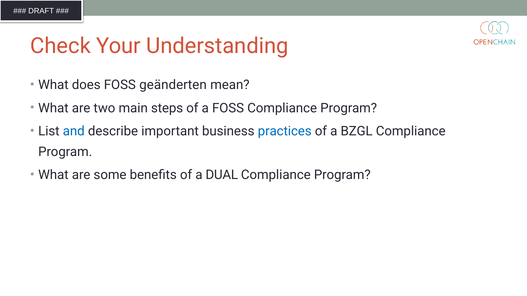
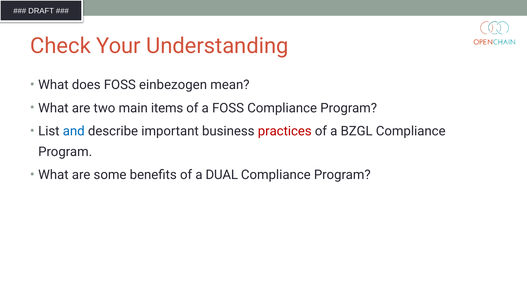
geänderten: geänderten -> einbezogen (173, 85)
steps: steps -> items (167, 108)
practices colour: blue -> red (285, 131)
